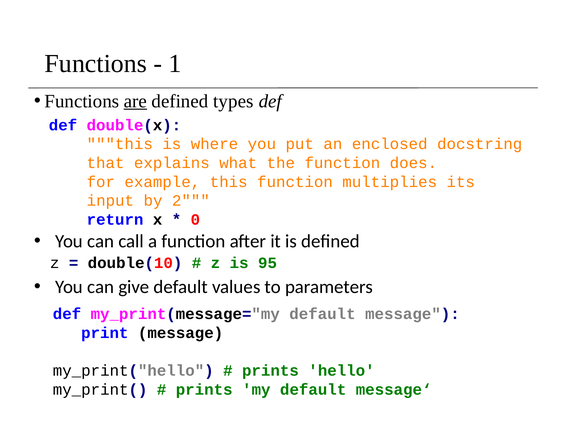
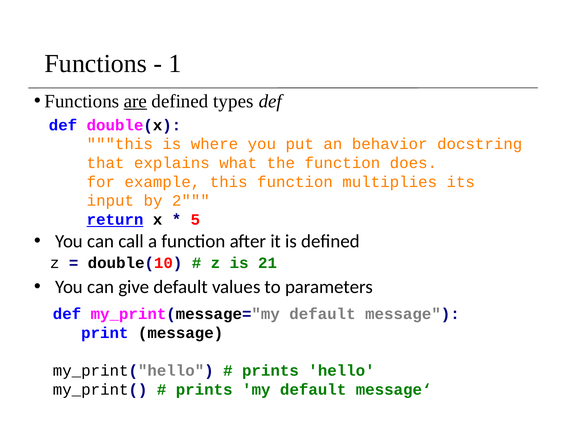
enclosed: enclosed -> behavior (390, 144)
return underline: none -> present (115, 220)
0: 0 -> 5 (195, 220)
95: 95 -> 21 (268, 263)
